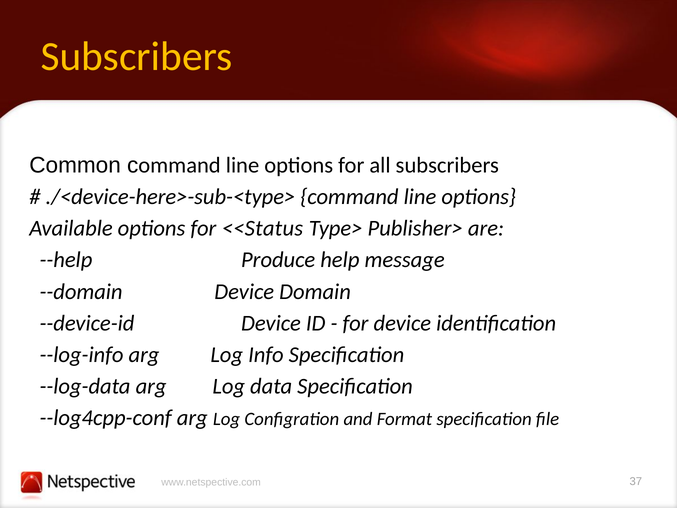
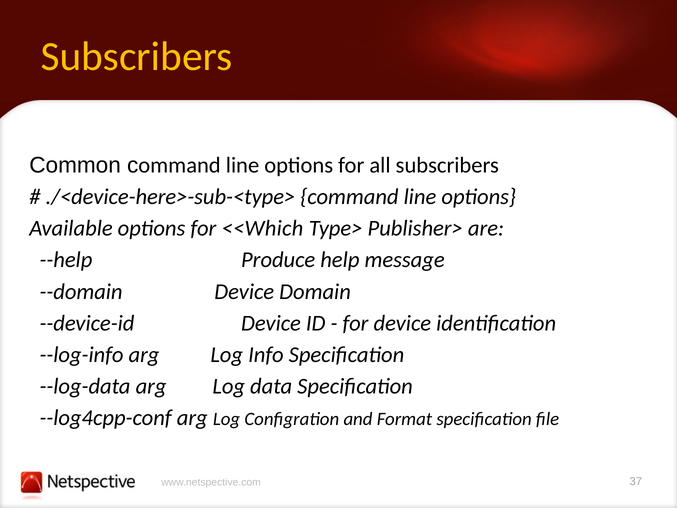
<<Status: <<Status -> <<Which (262, 228)
